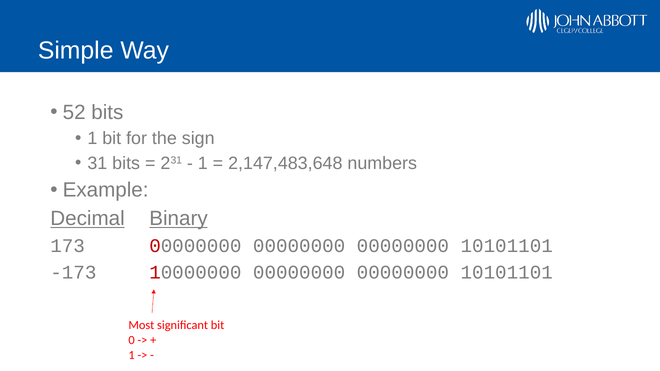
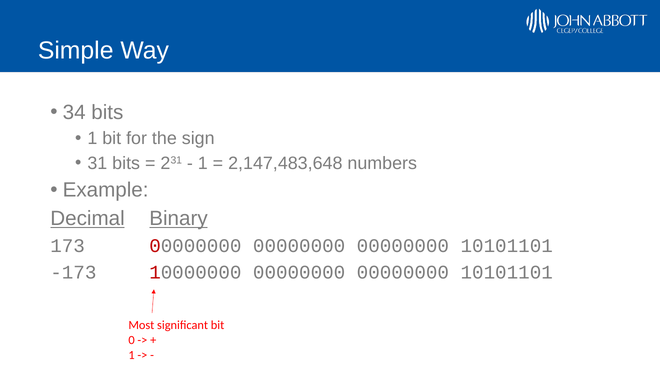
52: 52 -> 34 (74, 112)
